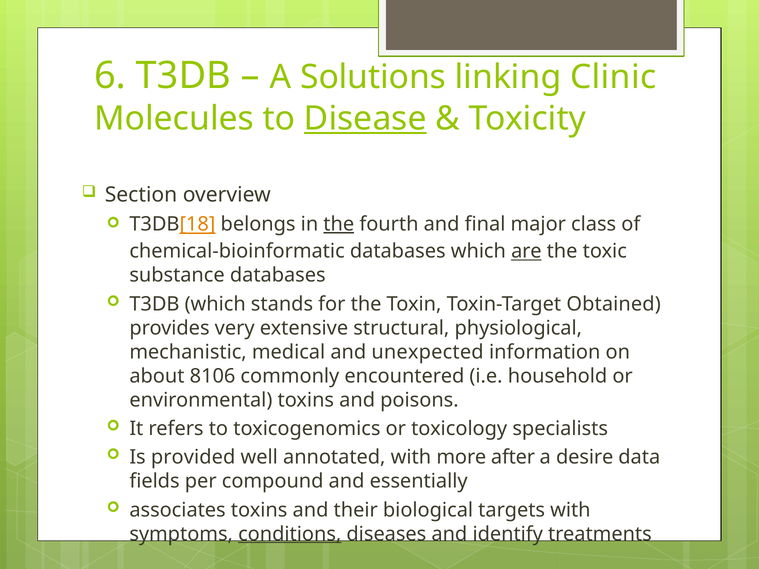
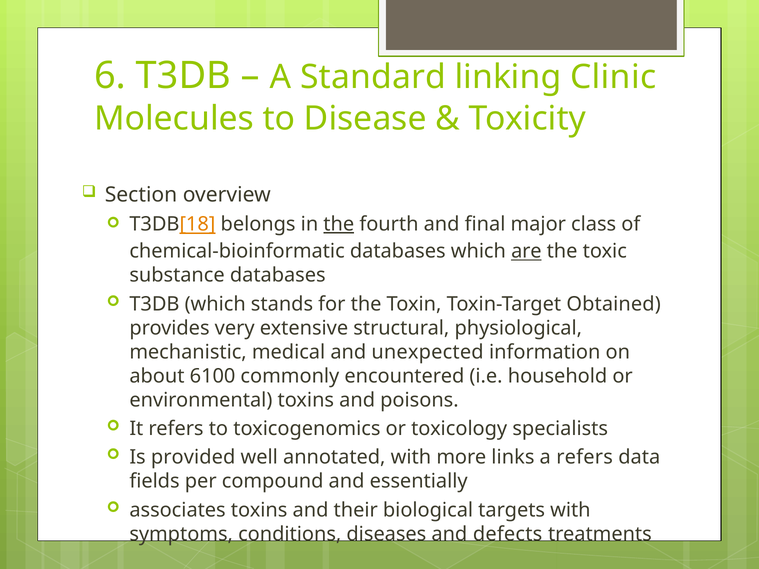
Solutions: Solutions -> Standard (373, 77)
Disease underline: present -> none (365, 119)
8106: 8106 -> 6100 (213, 376)
after: after -> links (513, 457)
a desire: desire -> refers (585, 457)
conditions underline: present -> none (290, 534)
identify: identify -> defects (508, 534)
